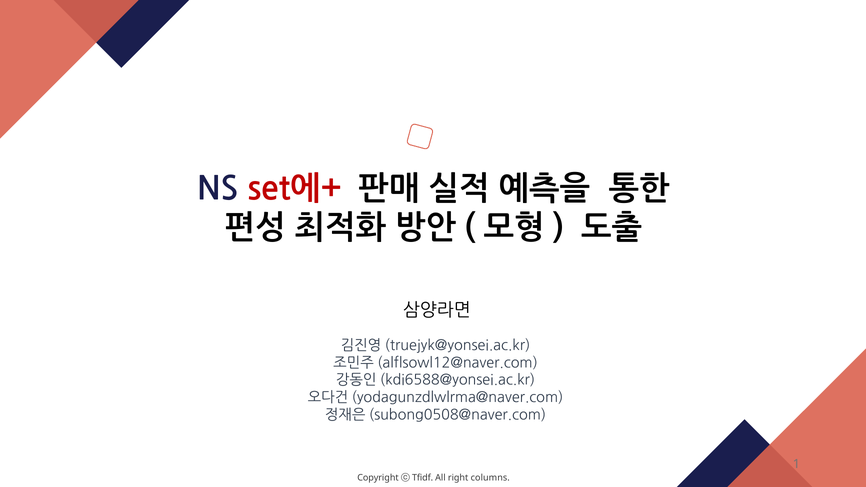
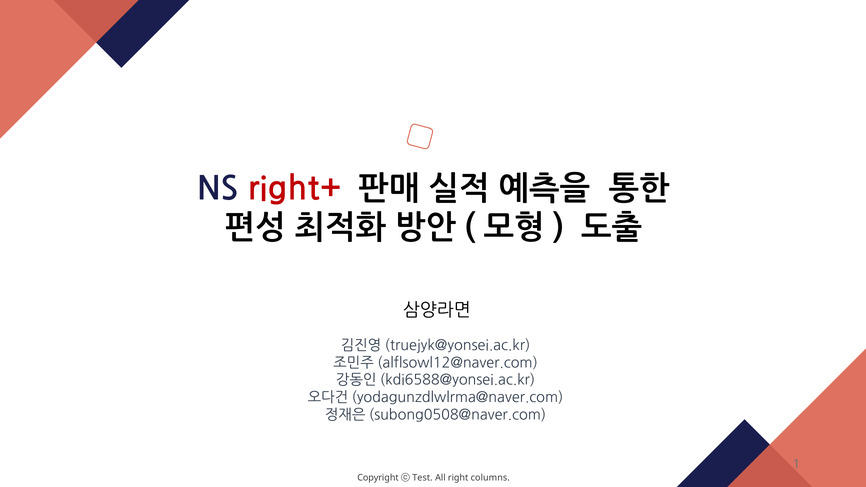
set에+: set에+ -> right+ (294, 189)
Tfidf: Tfidf -> Test (422, 478)
